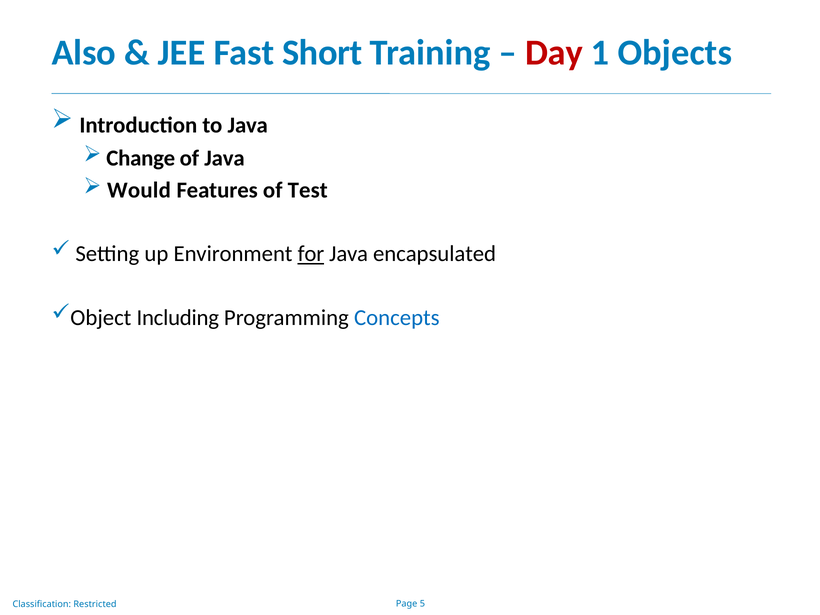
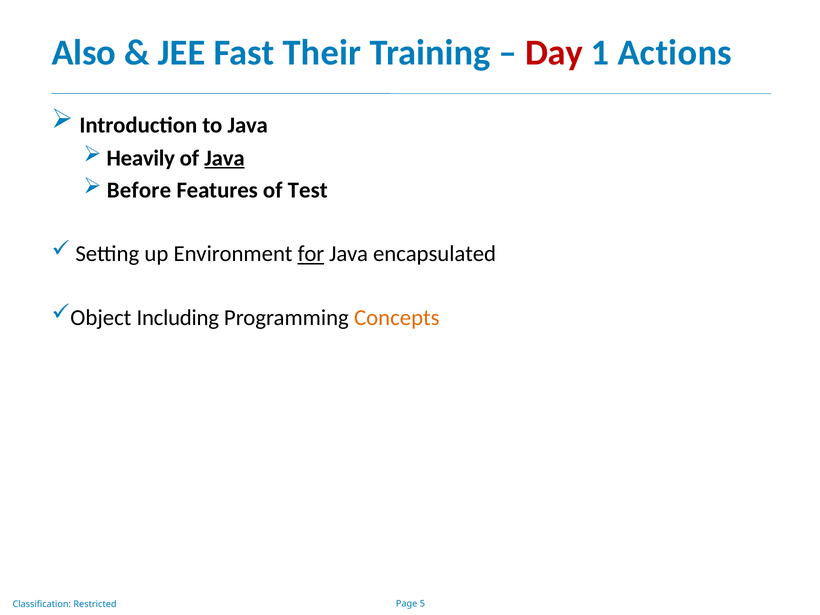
Short: Short -> Their (322, 53)
Objects: Objects -> Actions (675, 53)
Change: Change -> Heavily (141, 158)
Java underline: none -> present (224, 158)
Would: Would -> Before (139, 190)
Concepts colour: blue -> orange (397, 318)
